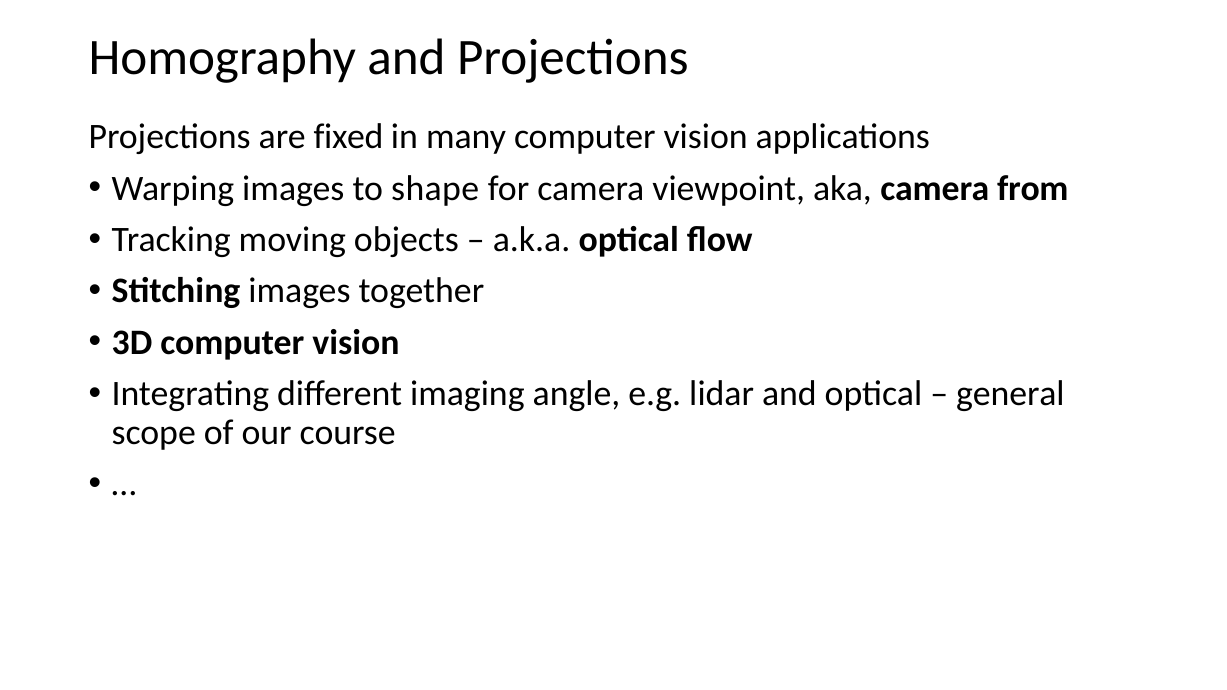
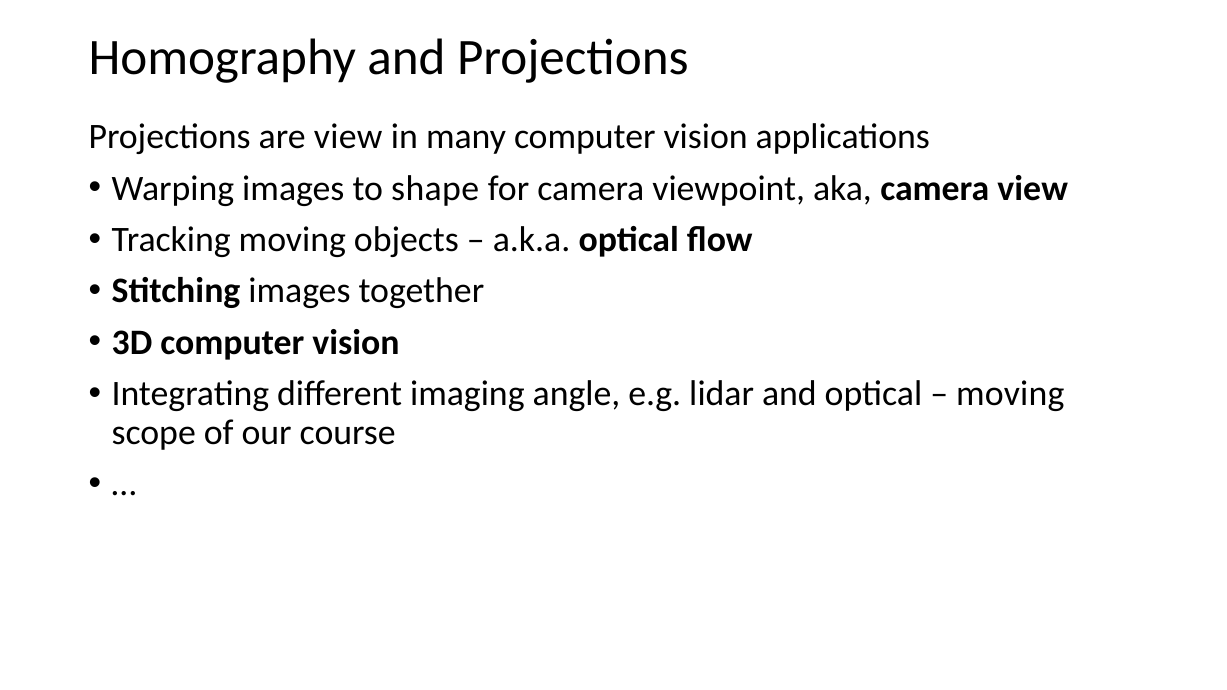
are fixed: fixed -> view (348, 137)
camera from: from -> view (1033, 188)
general: general -> moving (1010, 394)
